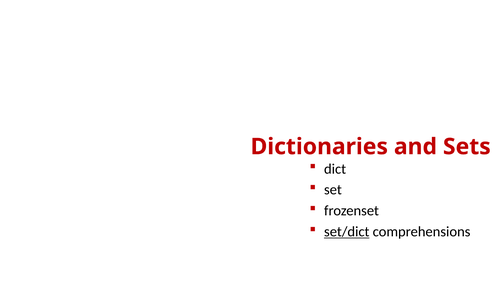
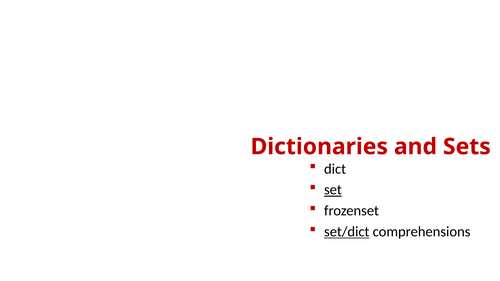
set underline: none -> present (333, 190)
